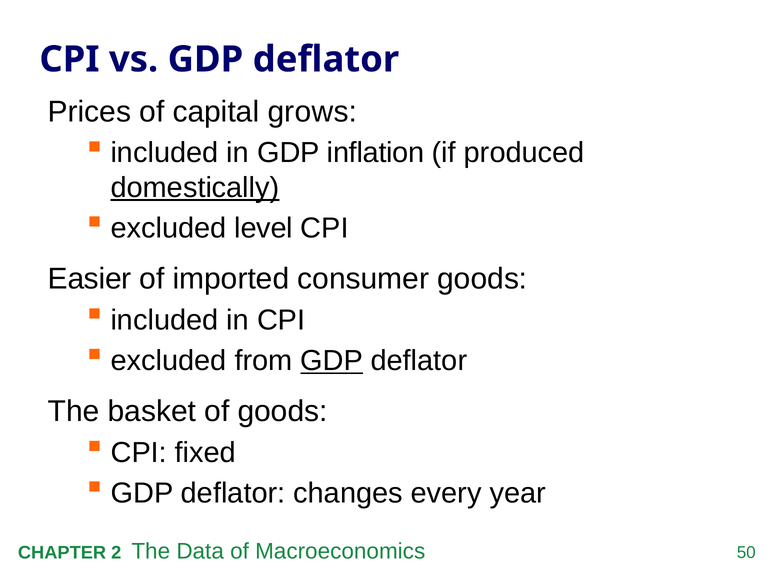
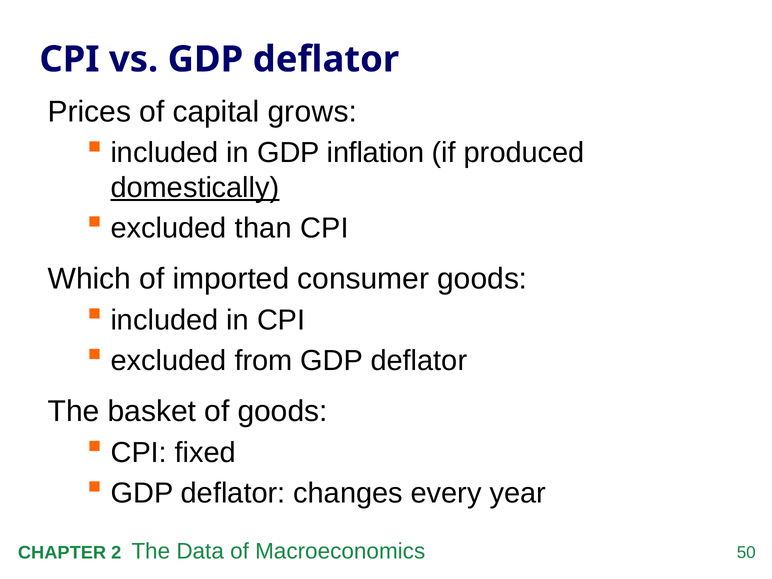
level: level -> than (263, 228)
Easier: Easier -> Which (90, 279)
GDP underline: present -> none (332, 361)
